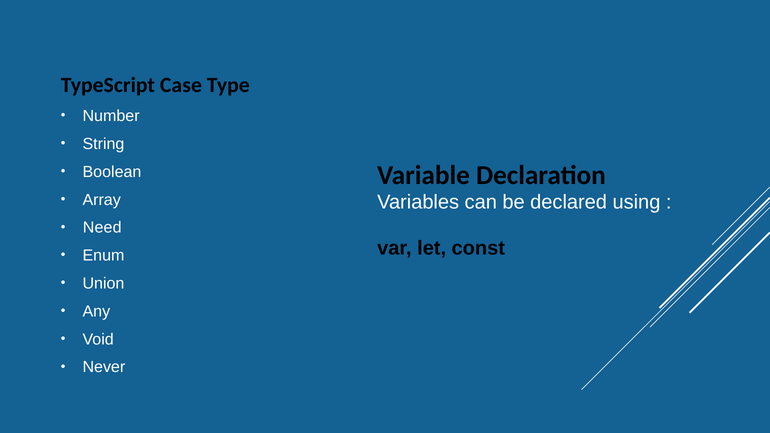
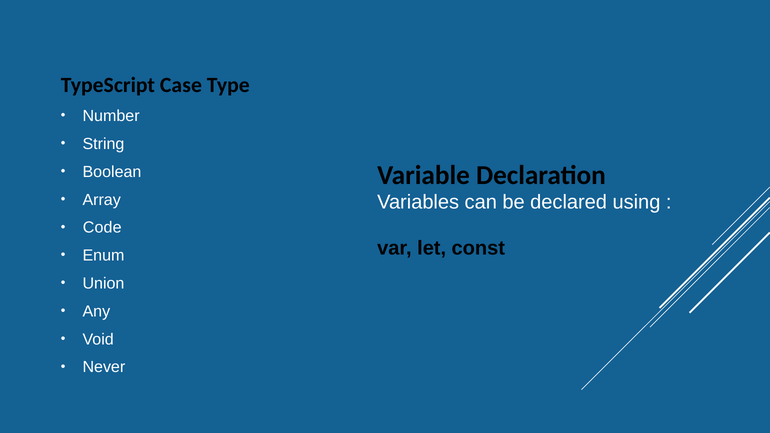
Need: Need -> Code (102, 228)
